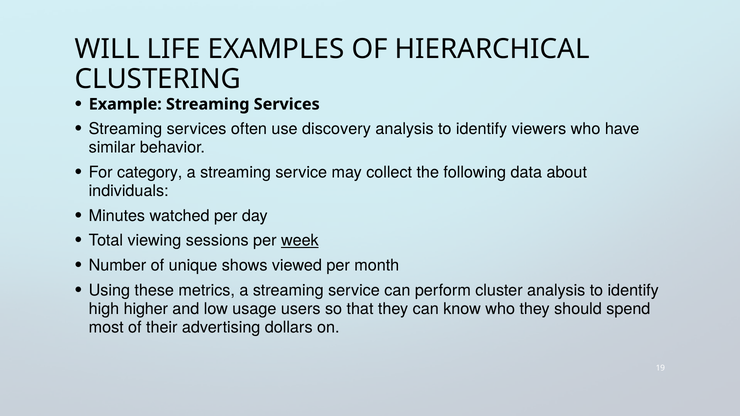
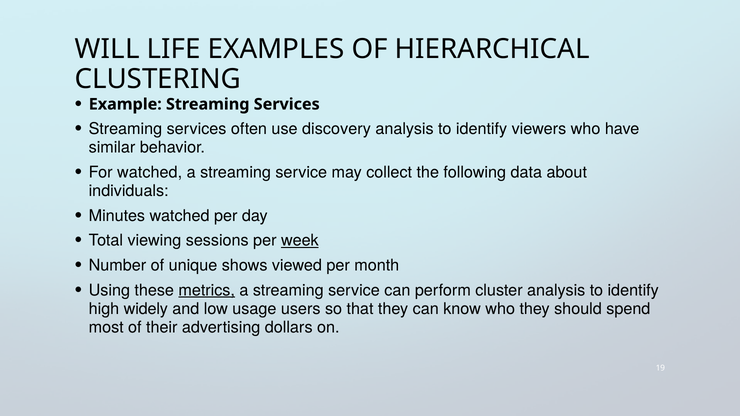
For category: category -> watched (150, 173)
metrics underline: none -> present (207, 290)
higher: higher -> widely (146, 309)
